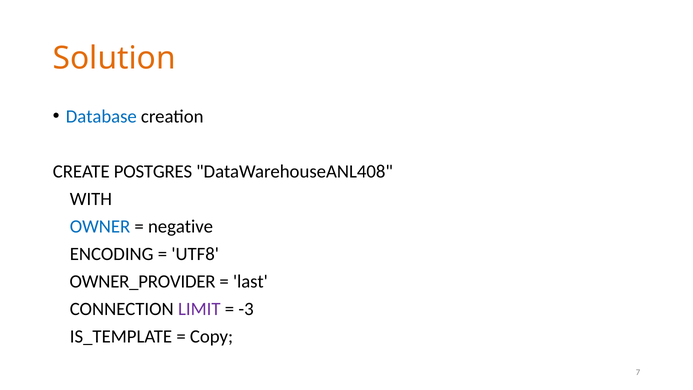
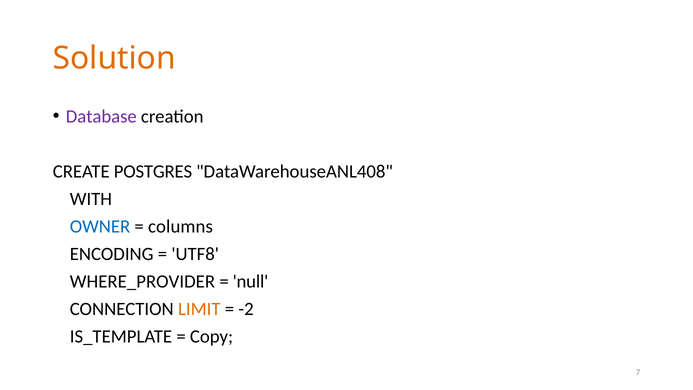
Database colour: blue -> purple (101, 116)
negative: negative -> columns (180, 226)
OWNER_PROVIDER: OWNER_PROVIDER -> WHERE_PROVIDER (142, 281)
last: last -> null (250, 281)
LIMIT colour: purple -> orange (199, 309)
-3: -3 -> -2 (246, 309)
